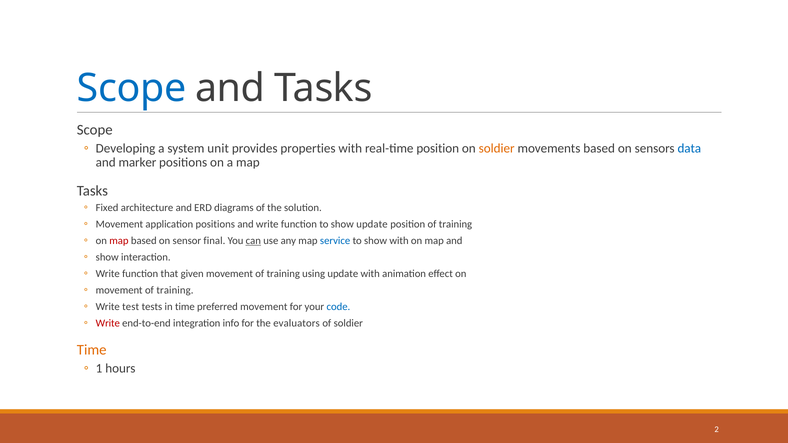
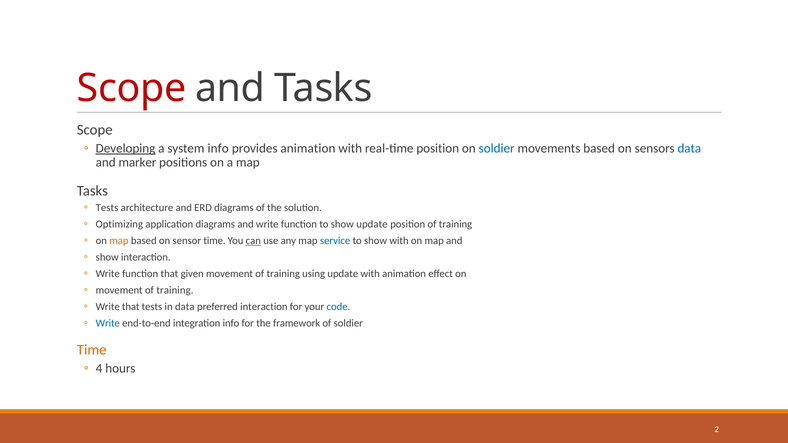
Scope colour: blue -> red (132, 88)
Developing underline: none -> present (126, 149)
system unit: unit -> info (218, 149)
provides properties: properties -> animation (308, 149)
soldier colour: orange -> blue (497, 149)
Fixed: Fixed -> Tests (107, 208)
Movement: Movement -> Optimizing (119, 224)
application positions: positions -> diagrams (215, 224)
map colour: red -> orange (119, 241)
sensor final: final -> time (214, 241)
Write test: test -> that (131, 307)
in time: time -> data (185, 307)
preferred movement: movement -> interaction (264, 307)
Write colour: red -> blue (108, 323)
evaluators: evaluators -> framework (297, 323)
1: 1 -> 4 (99, 368)
